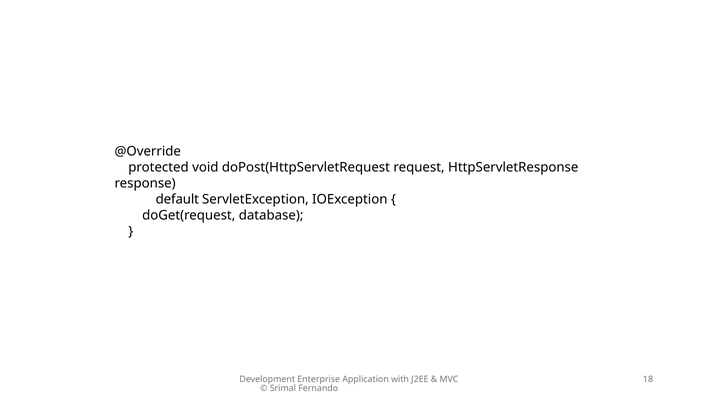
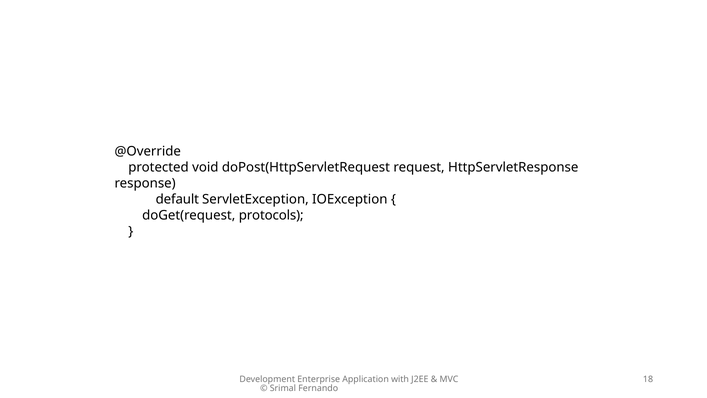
database: database -> protocols (271, 215)
